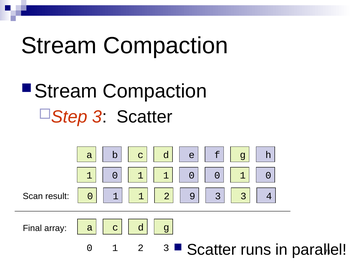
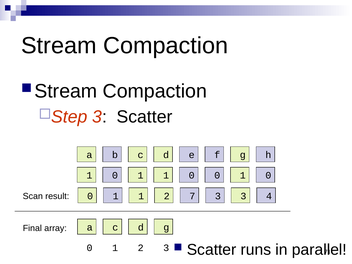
9: 9 -> 7 (192, 196)
